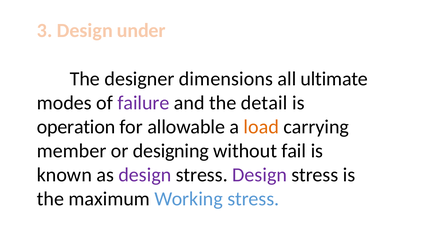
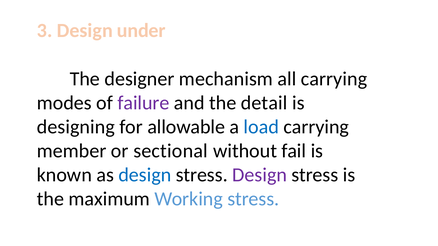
dimensions: dimensions -> mechanism (226, 79)
all ultimate: ultimate -> carrying (334, 79)
operation: operation -> designing (76, 127)
load colour: orange -> blue (261, 127)
designing: designing -> sectional (171, 151)
design colour: purple -> blue (145, 175)
